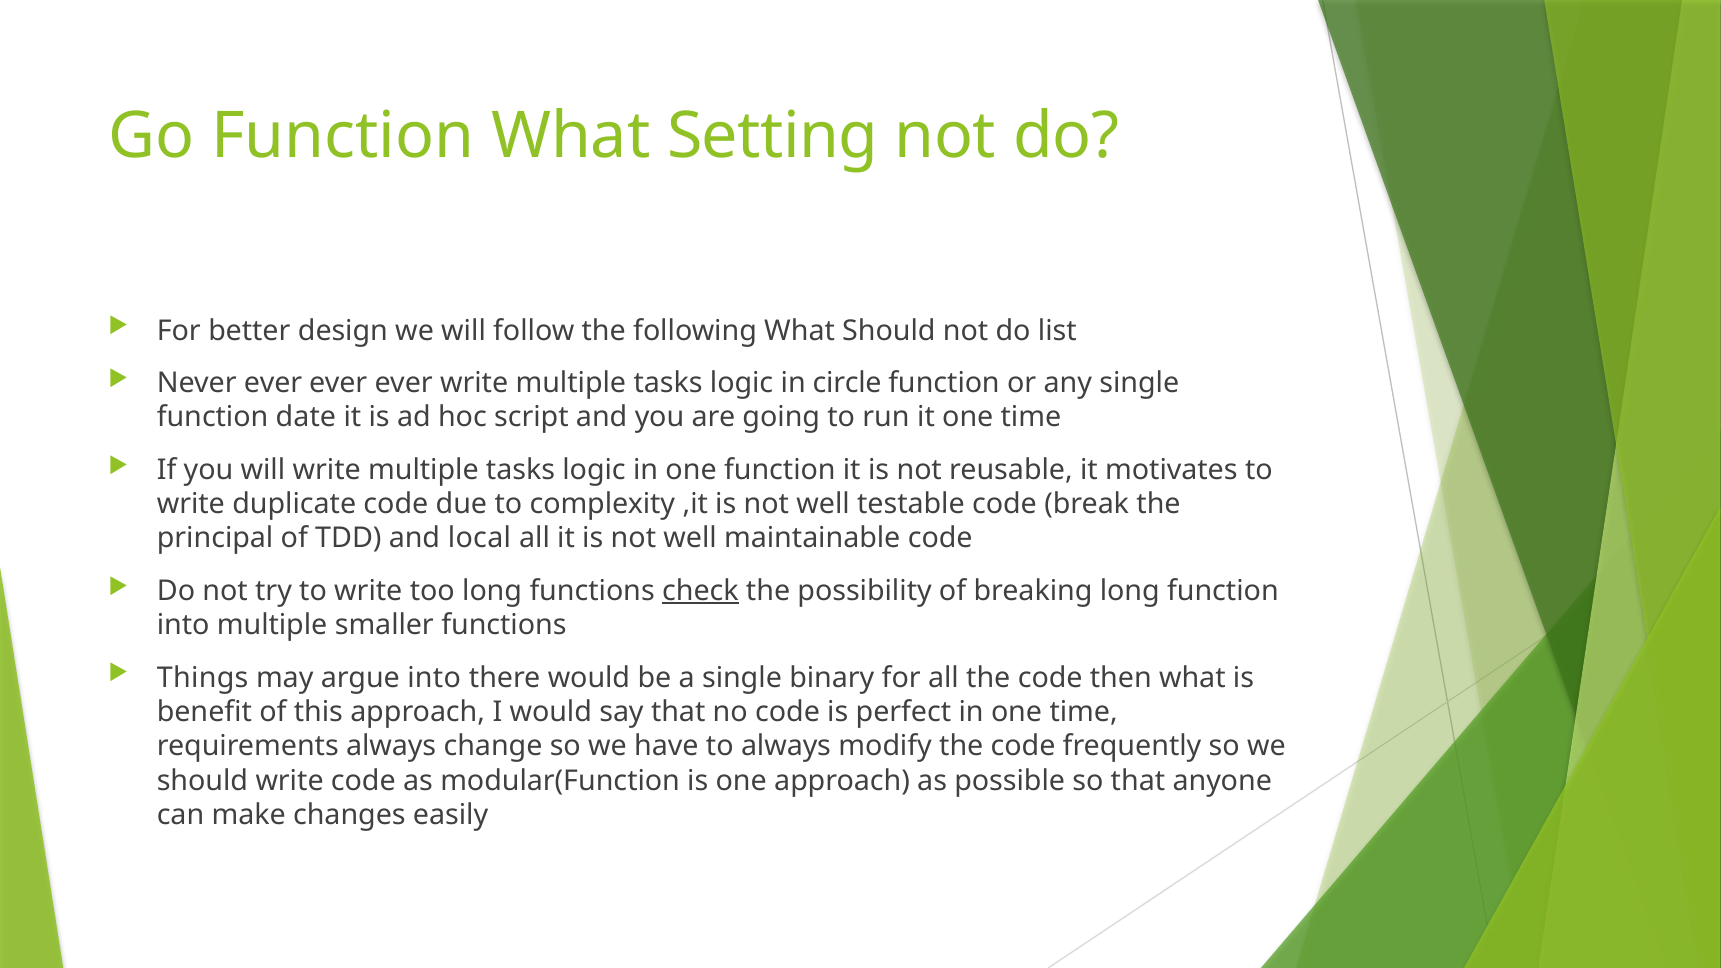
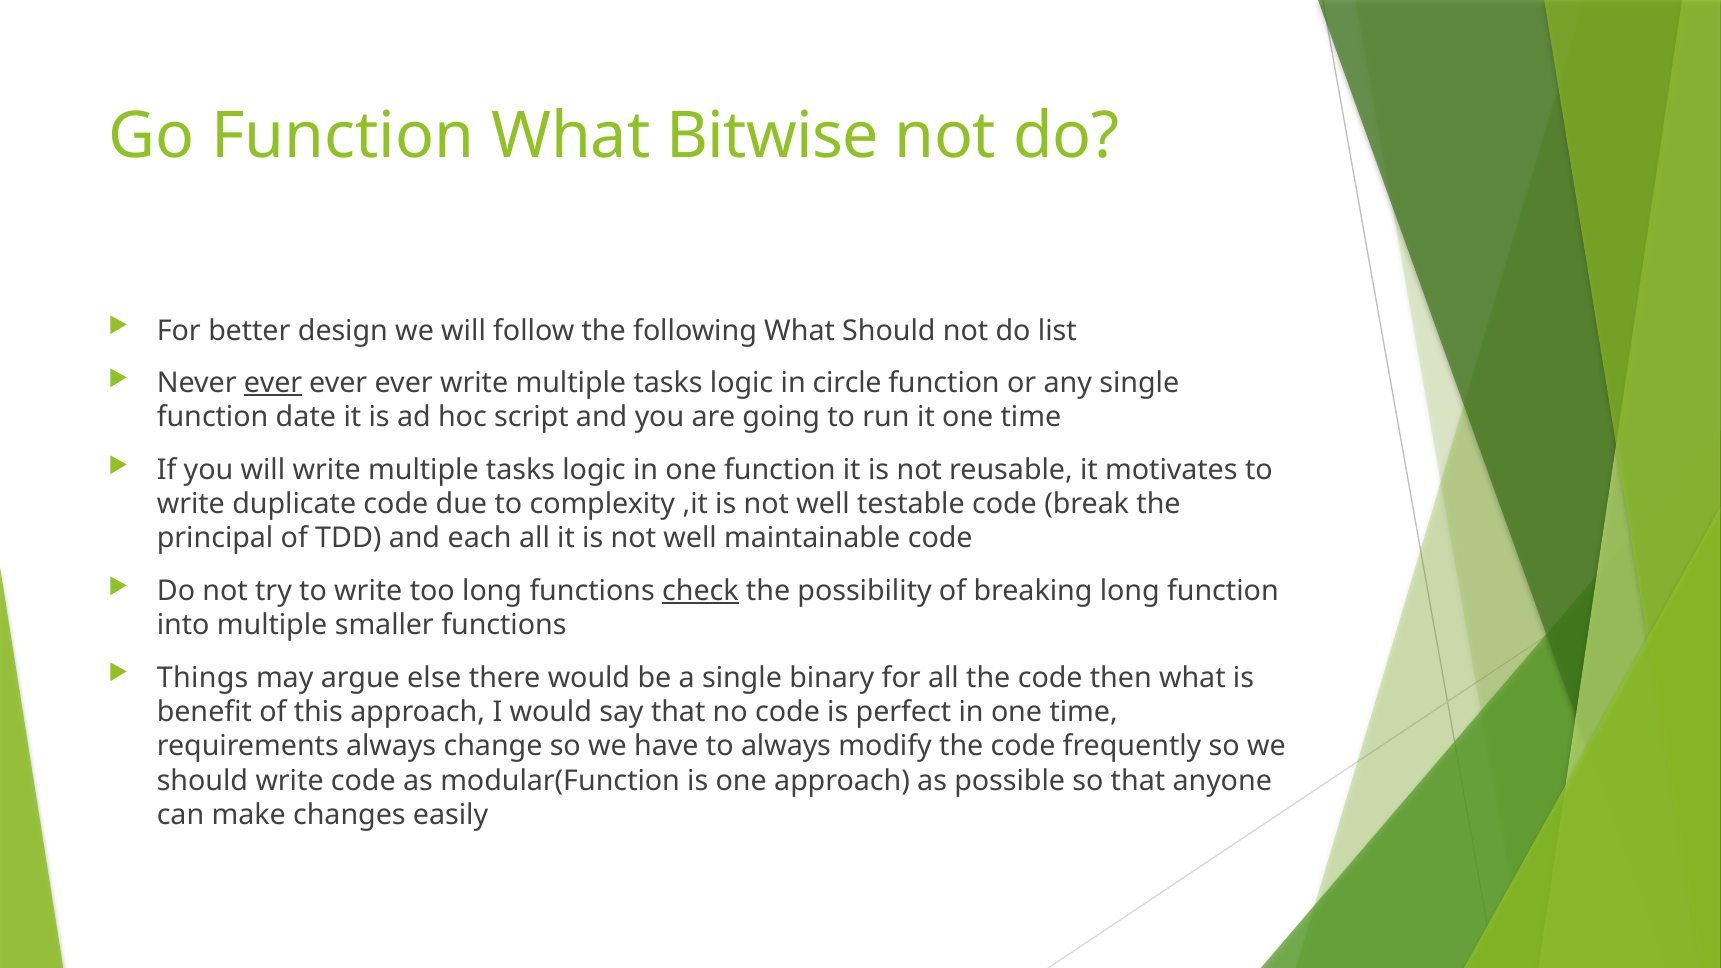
Setting: Setting -> Bitwise (773, 136)
ever underline: none -> present (273, 383)
local: local -> each (480, 539)
argue into: into -> else (434, 678)
